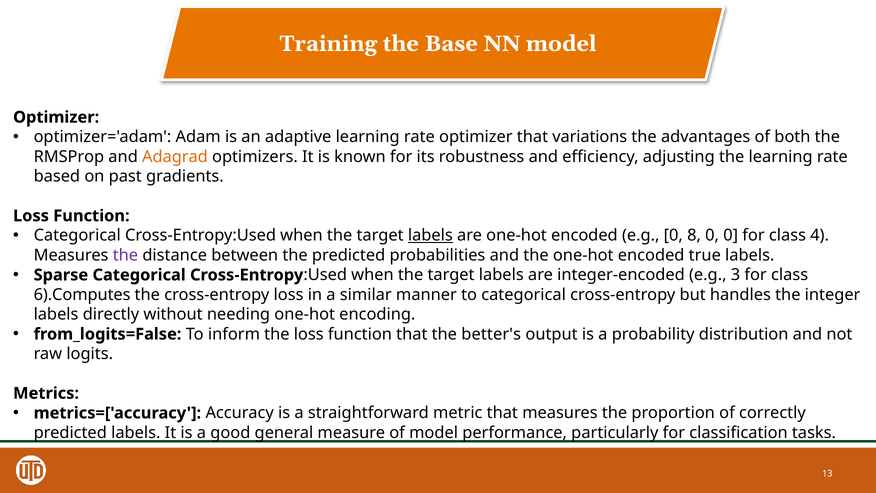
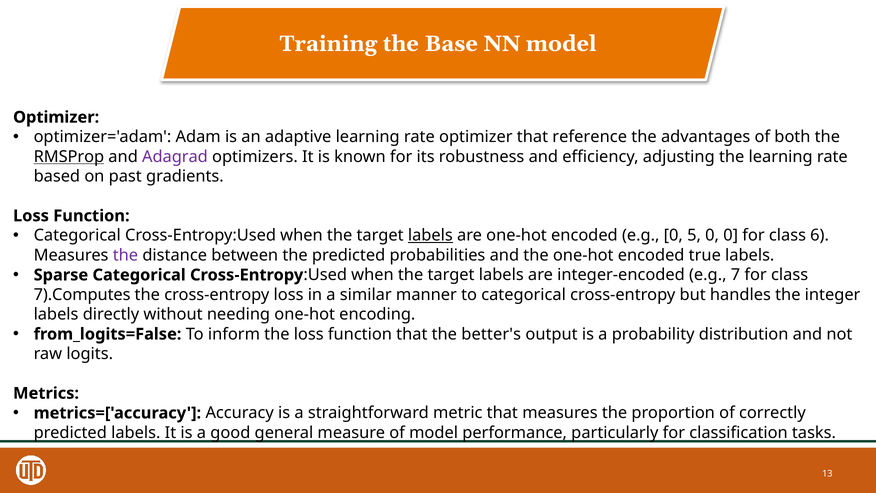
variations: variations -> reference (590, 137)
RMSProp underline: none -> present (69, 157)
Adagrad colour: orange -> purple (175, 157)
8: 8 -> 5 (694, 235)
4: 4 -> 6 (820, 235)
3: 3 -> 7 (735, 275)
6).Computes: 6).Computes -> 7).Computes (82, 295)
